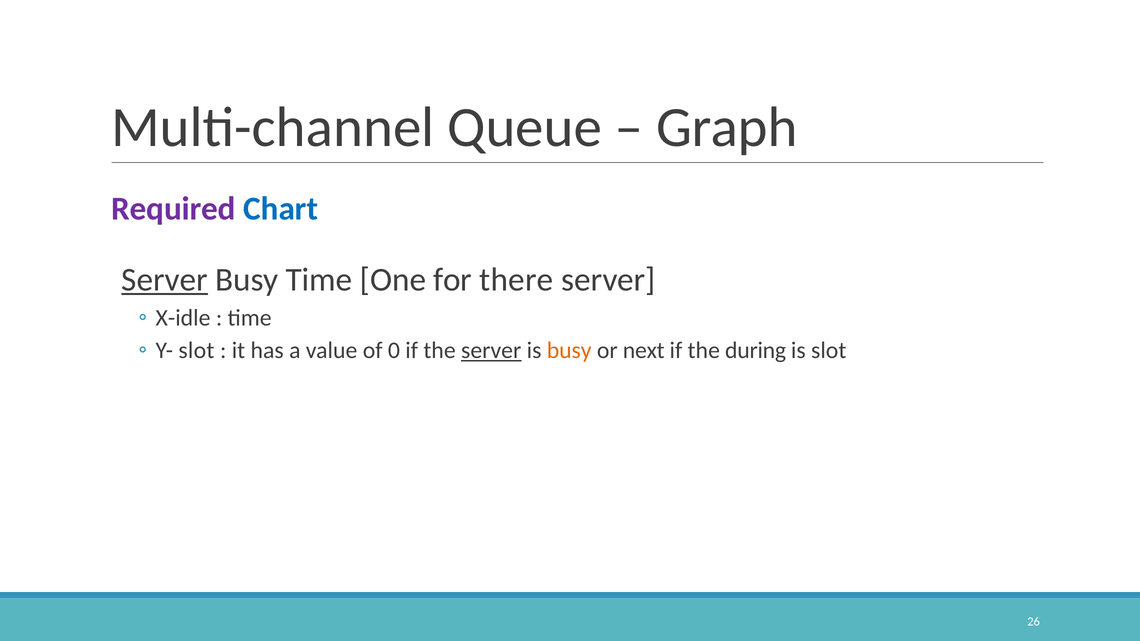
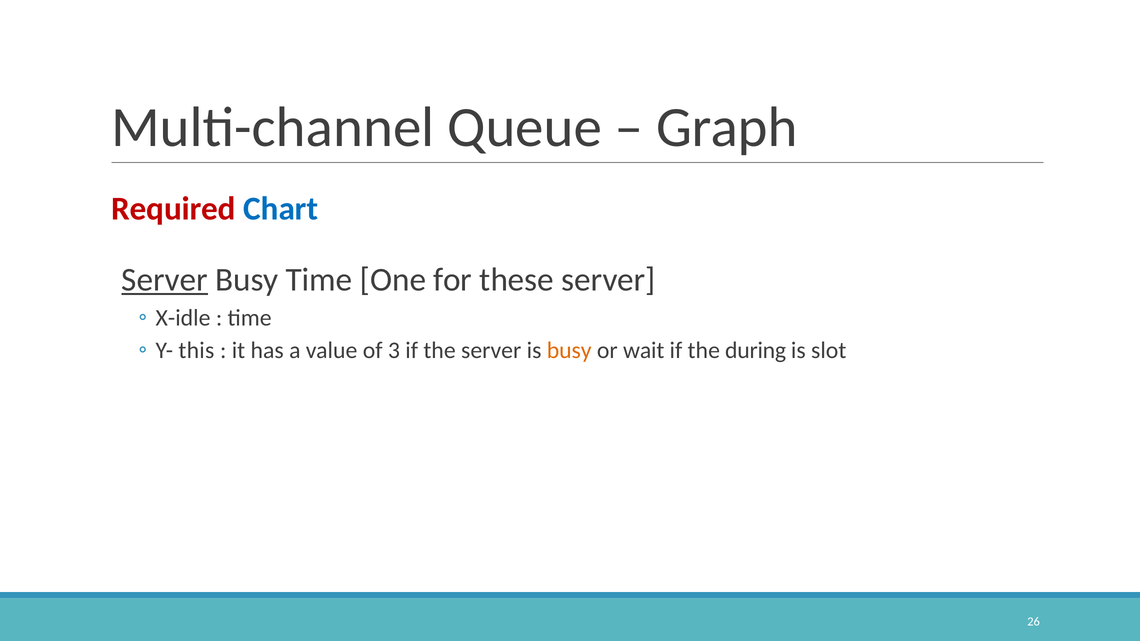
Required colour: purple -> red (173, 209)
there: there -> these (517, 280)
Y- slot: slot -> this (196, 351)
0: 0 -> 3 (394, 351)
server underline: present -> none (491, 351)
next: next -> wait (644, 351)
